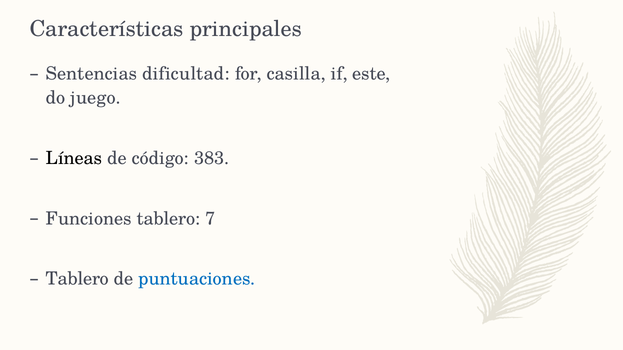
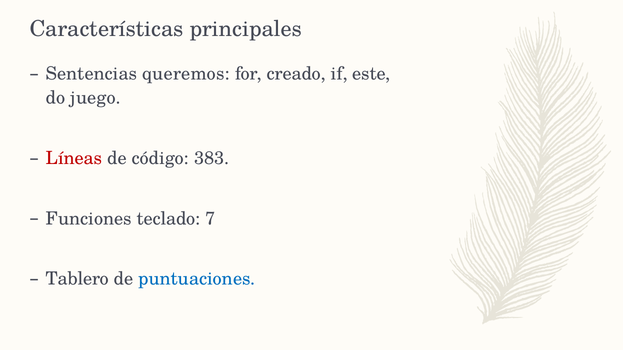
dificultad: dificultad -> queremos (186, 74)
casilla: casilla -> creado (296, 74)
Líneas colour: black -> red (74, 158)
Funciones tablero: tablero -> teclado (169, 219)
